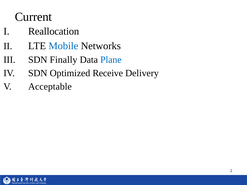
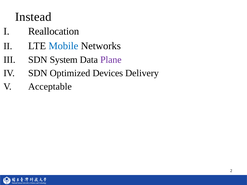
Current: Current -> Instead (33, 17)
Finally: Finally -> System (64, 60)
Plane colour: blue -> purple (111, 60)
Receive: Receive -> Devices (108, 73)
